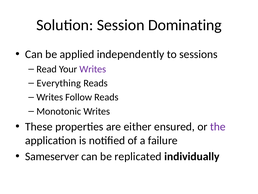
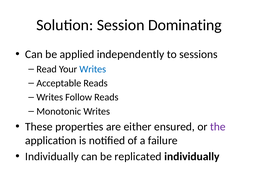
Writes colour: purple -> blue (93, 69)
Everything: Everything -> Acceptable (59, 83)
Sameserver: Sameserver -> Individually (52, 156)
